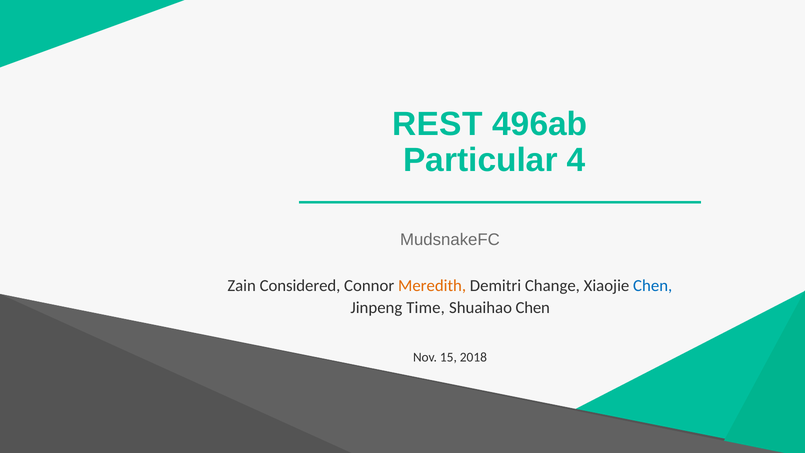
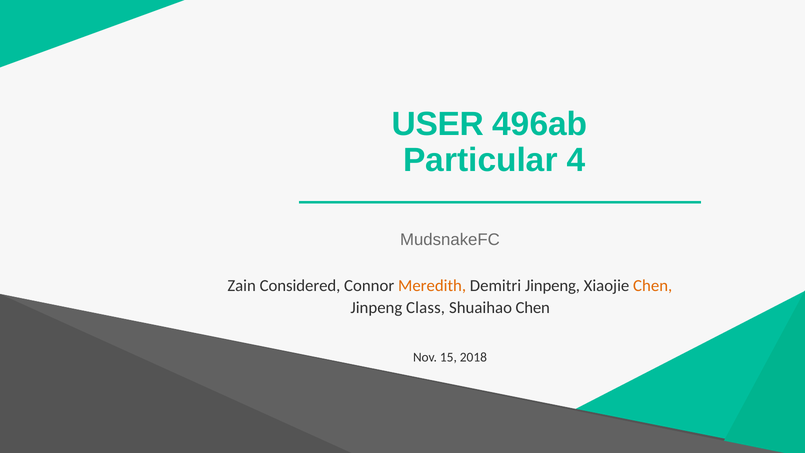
REST: REST -> USER (438, 124)
Demitri Change: Change -> Jinpeng (552, 285)
Chen colour: blue -> orange (653, 285)
Time: Time -> Class (426, 308)
